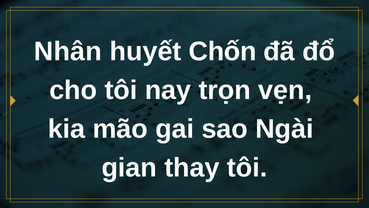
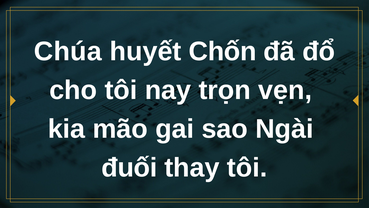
Nhân: Nhân -> Chúa (68, 51)
gian: gian -> đuối (129, 167)
